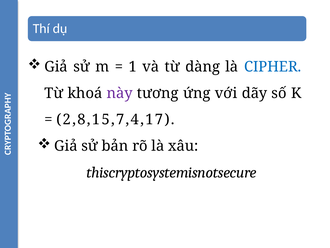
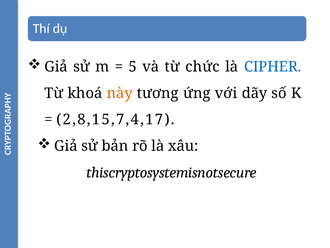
1: 1 -> 5 (133, 67)
dàng: dàng -> chức (203, 67)
này colour: purple -> orange (120, 93)
